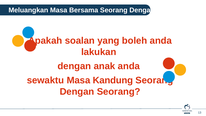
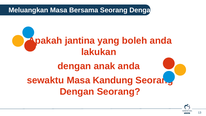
soalan: soalan -> jantina (80, 41)
